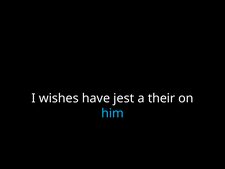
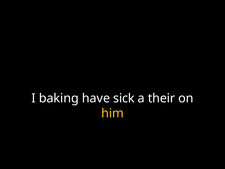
wishes: wishes -> baking (59, 98)
jest: jest -> sick (124, 98)
him colour: light blue -> yellow (113, 113)
